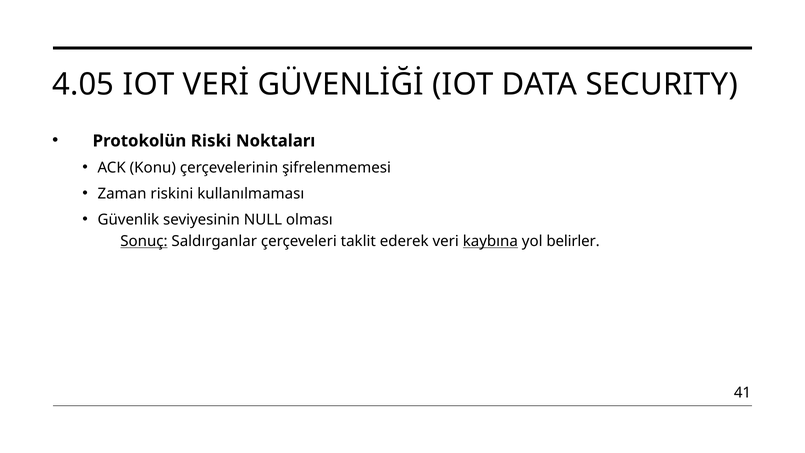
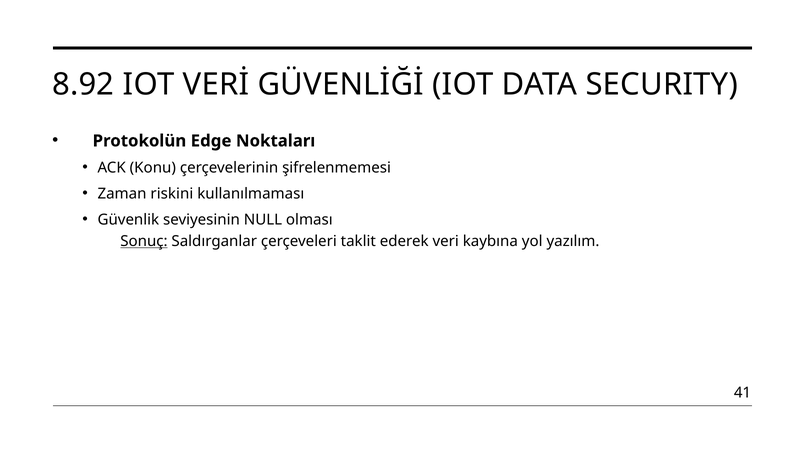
4.05: 4.05 -> 8.92 (83, 85)
Riski: Riski -> Edge (211, 141)
kaybına underline: present -> none (490, 241)
belirler: belirler -> yazılım (573, 241)
